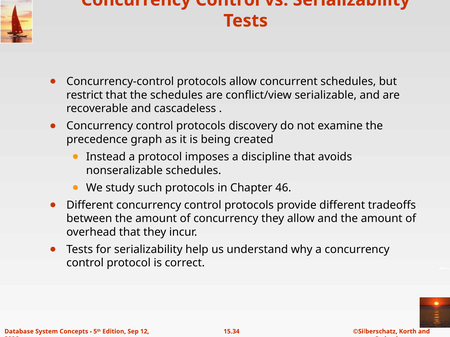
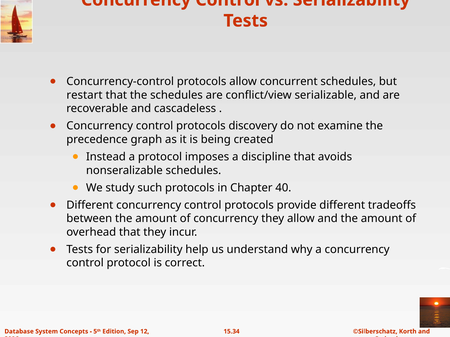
restrict: restrict -> restart (84, 95)
46: 46 -> 40 (283, 188)
